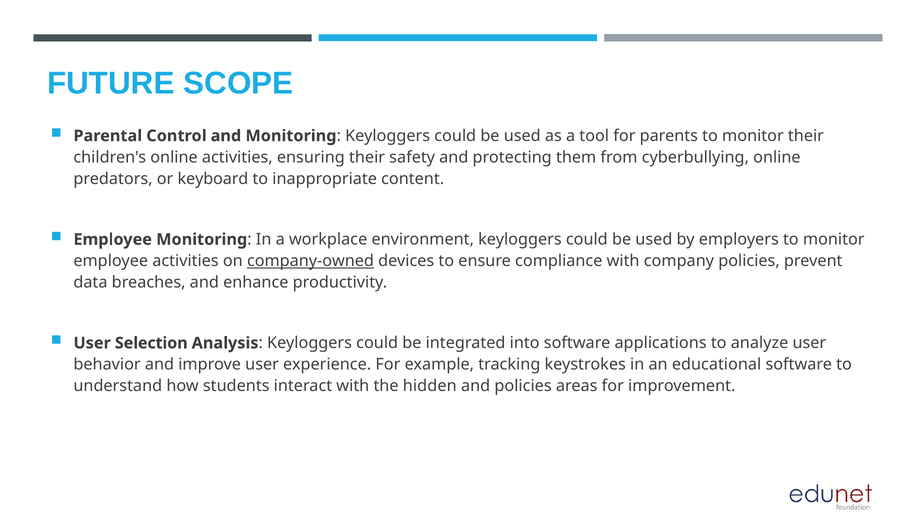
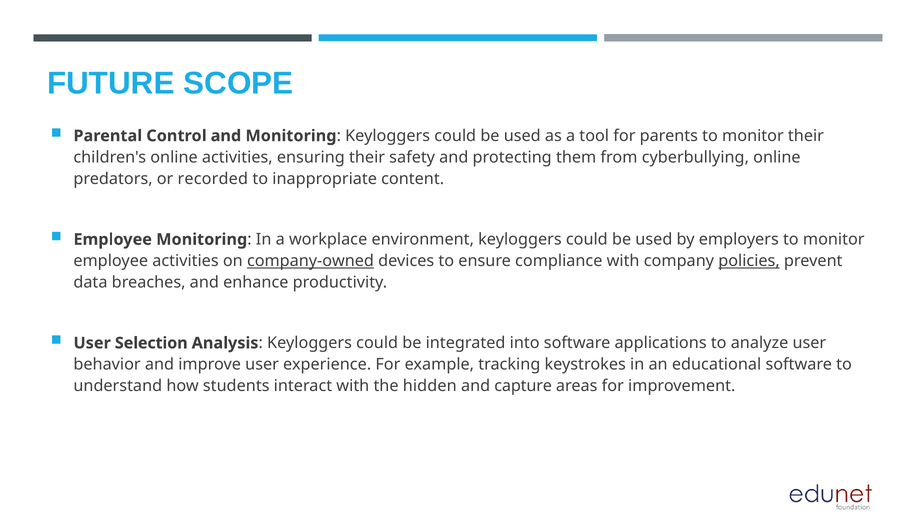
keyboard: keyboard -> recorded (213, 179)
policies underline: none -> present (749, 261)
and policies: policies -> capture (523, 386)
